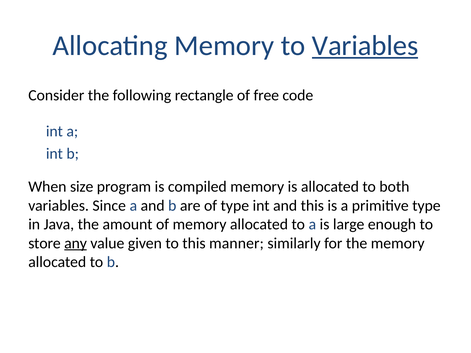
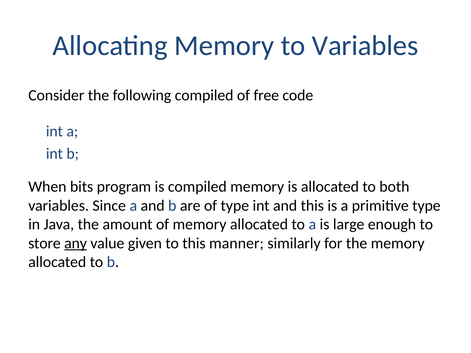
Variables underline: present -> none (365, 46)
following rectangle: rectangle -> compiled (204, 95)
size: size -> bits (82, 187)
